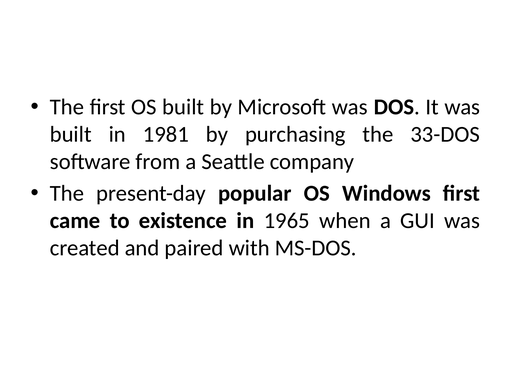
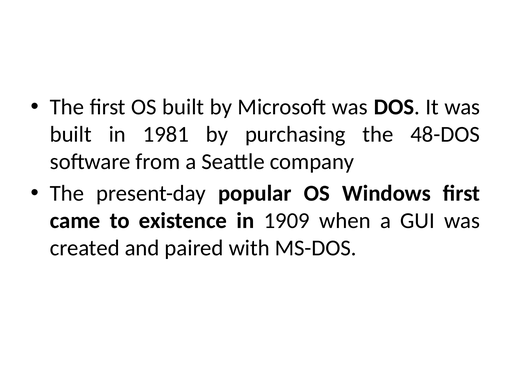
33-DOS: 33-DOS -> 48-DOS (445, 134)
1965: 1965 -> 1909 (287, 221)
